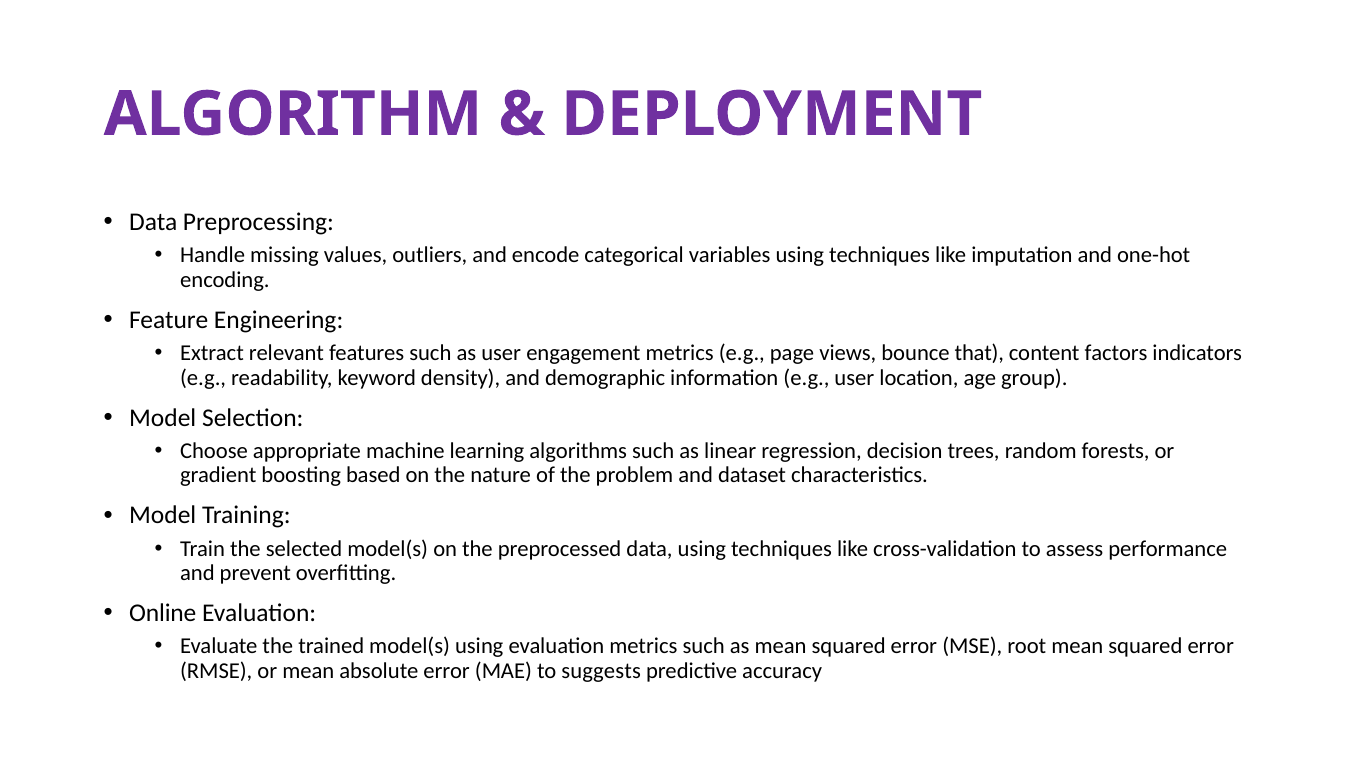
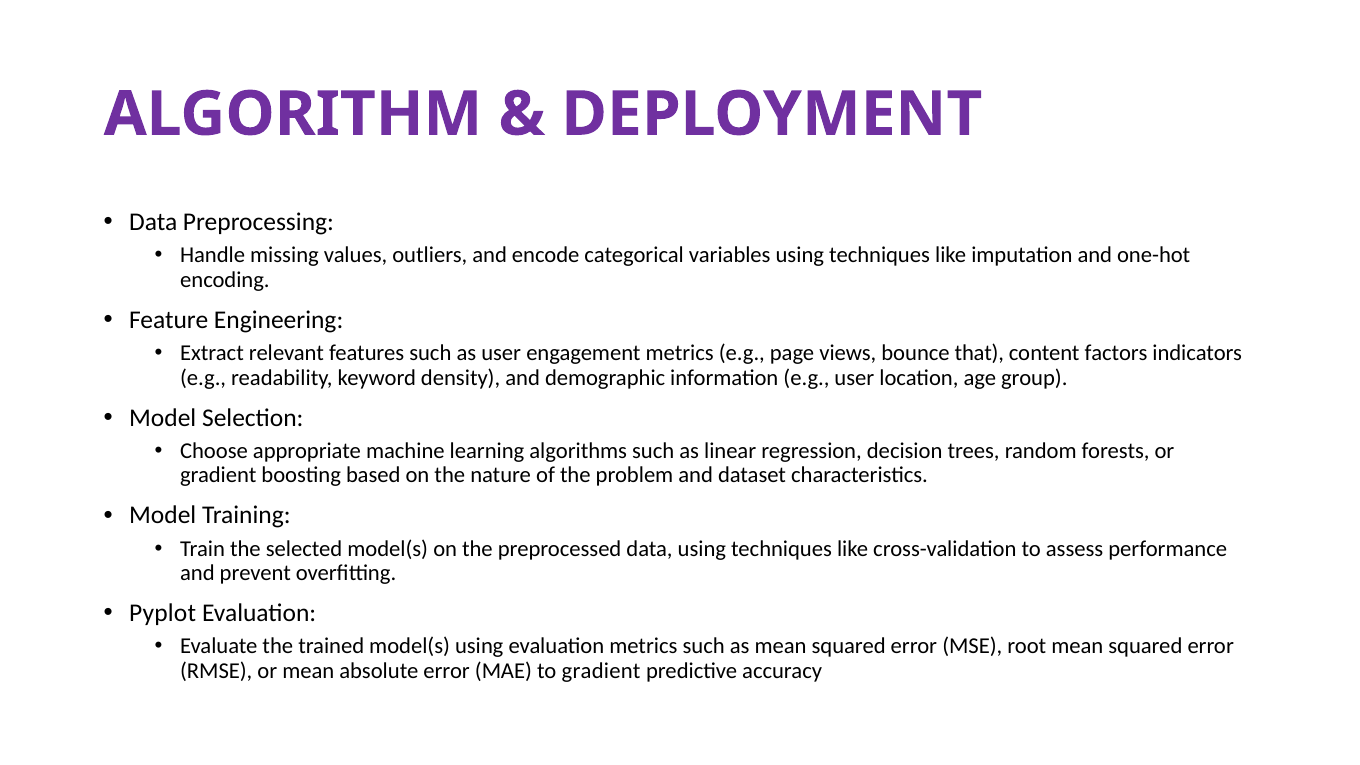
Online: Online -> Pyplot (163, 613)
to suggests: suggests -> gradient (601, 671)
